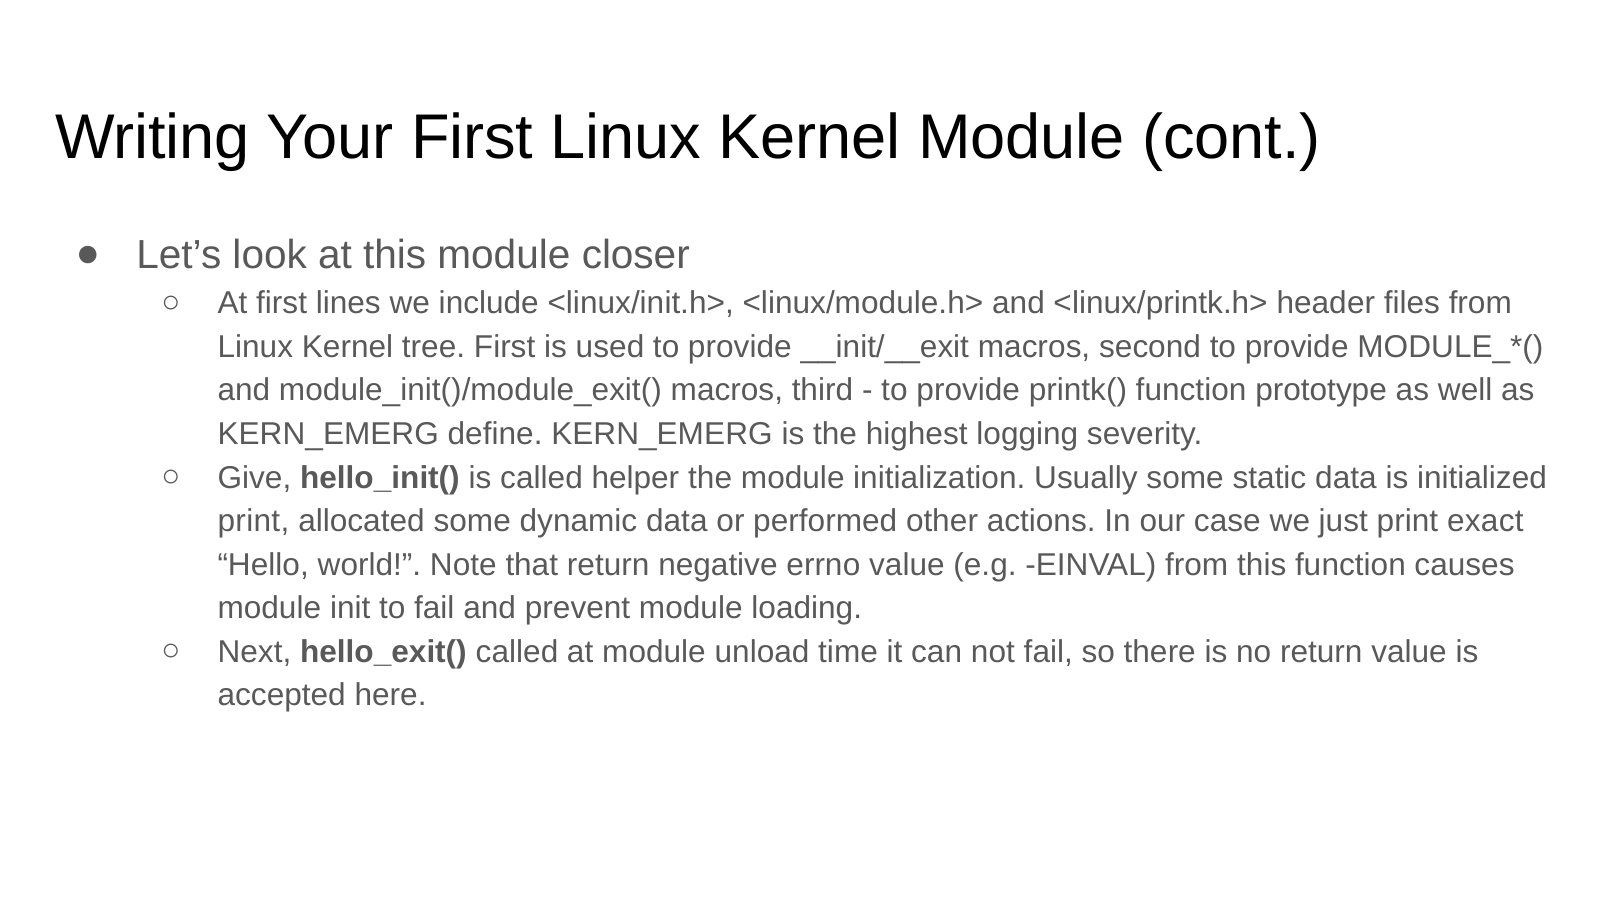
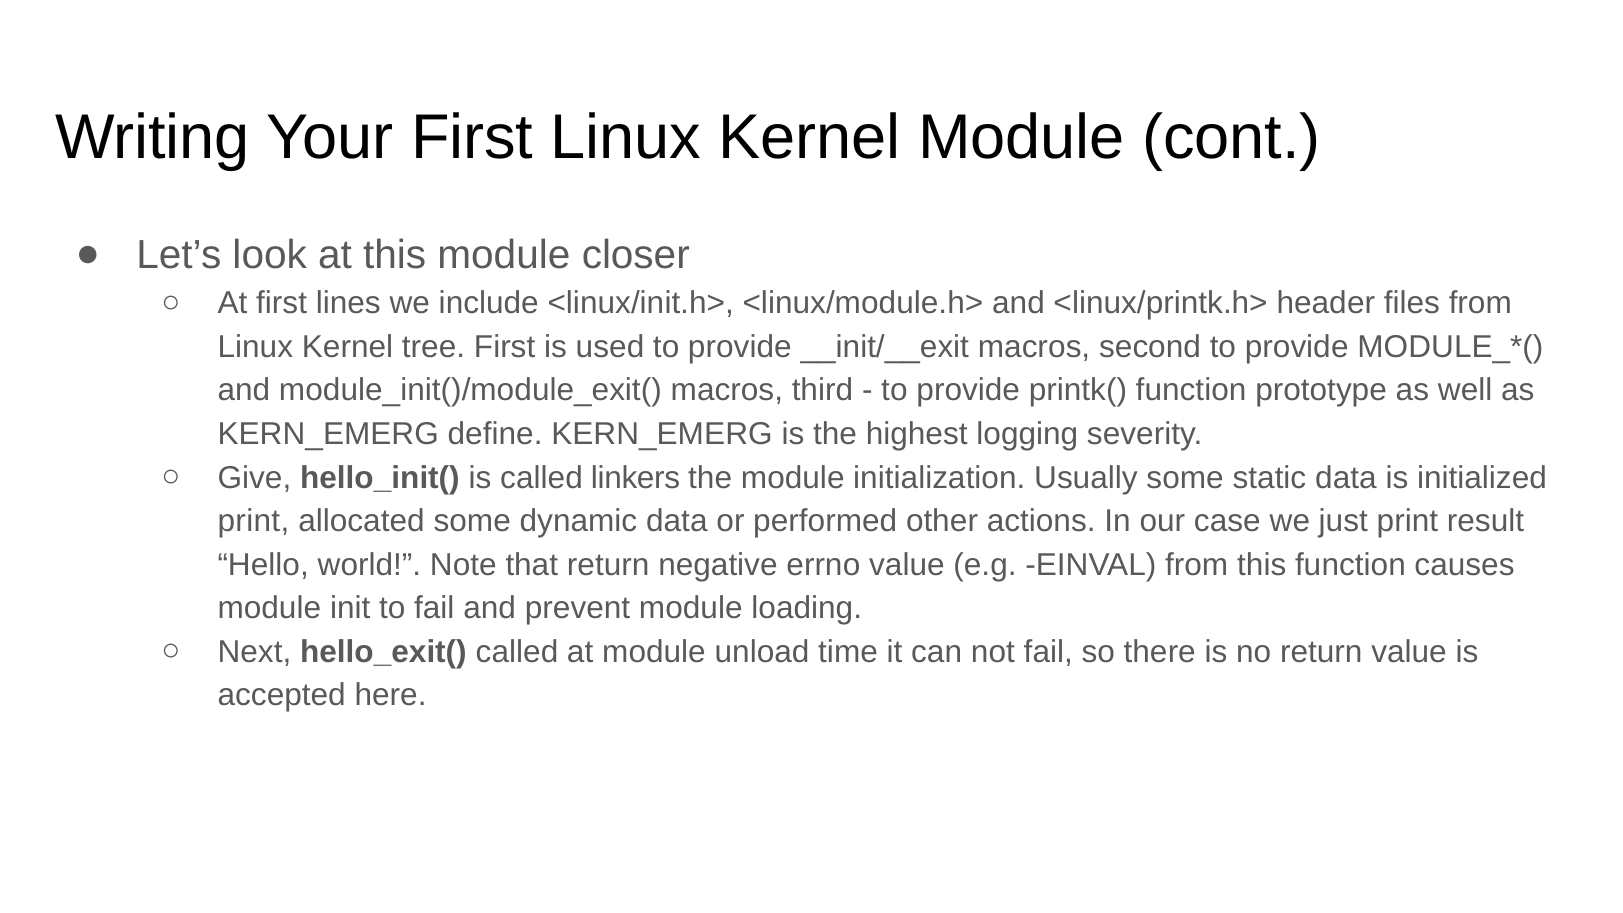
helper: helper -> linkers (636, 478)
exact: exact -> result (1486, 521)
